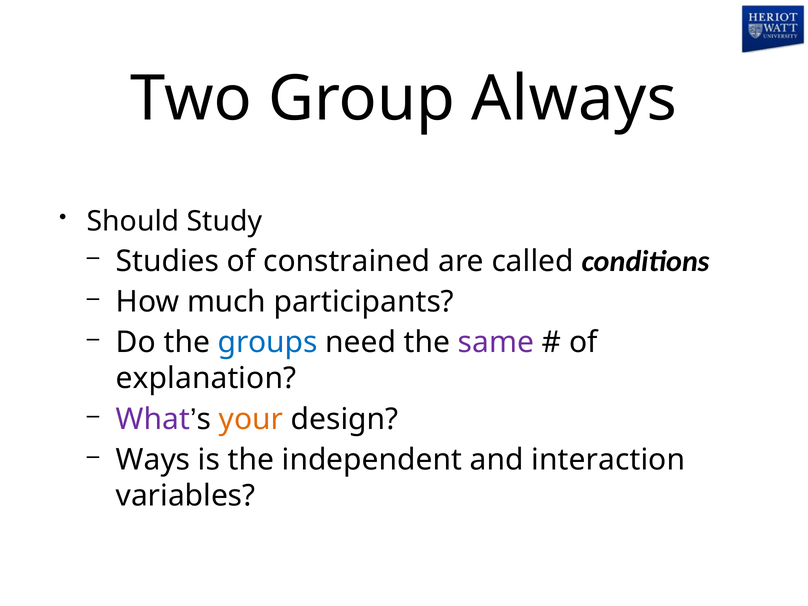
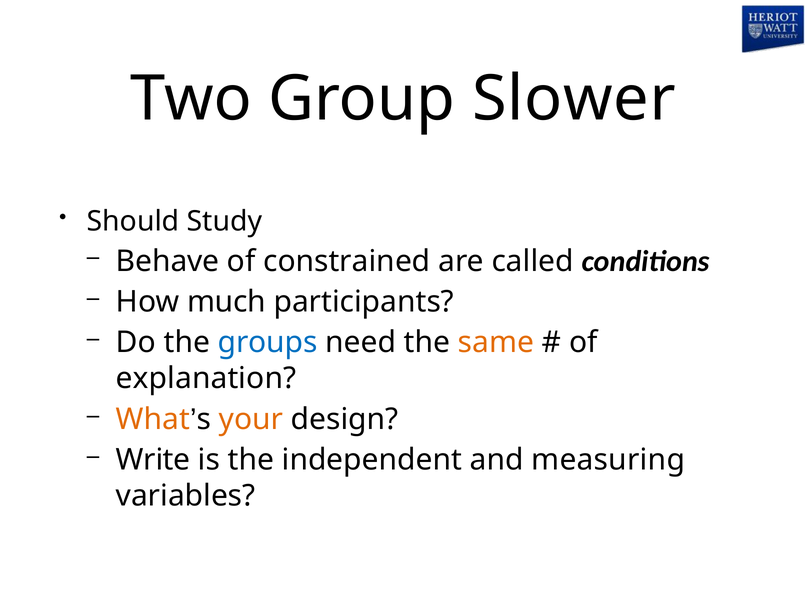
Always: Always -> Slower (574, 99)
Studies: Studies -> Behave (168, 261)
same colour: purple -> orange (496, 343)
What colour: purple -> orange (153, 419)
Ways: Ways -> Write (153, 460)
interaction: interaction -> measuring (608, 460)
